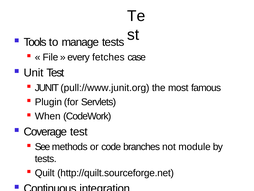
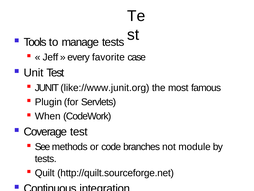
File: File -> Jeff (50, 57)
fetches: fetches -> favorite (108, 57)
pull://www.junit.org: pull://www.junit.org -> like://www.junit.org (105, 88)
